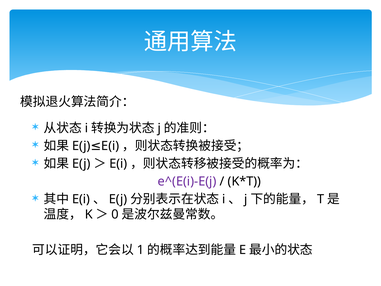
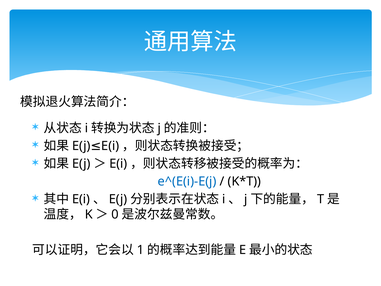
e^(E(i)-E(j colour: purple -> blue (187, 181)
